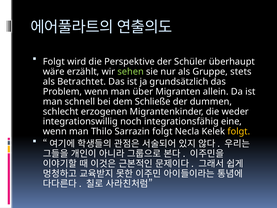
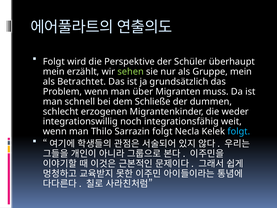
wäre: wäre -> mein (54, 72)
Gruppe stets: stets -> mein (241, 72)
allein: allein -> muss (216, 91)
eine: eine -> weit (231, 121)
folgt colour: yellow -> light blue (239, 131)
